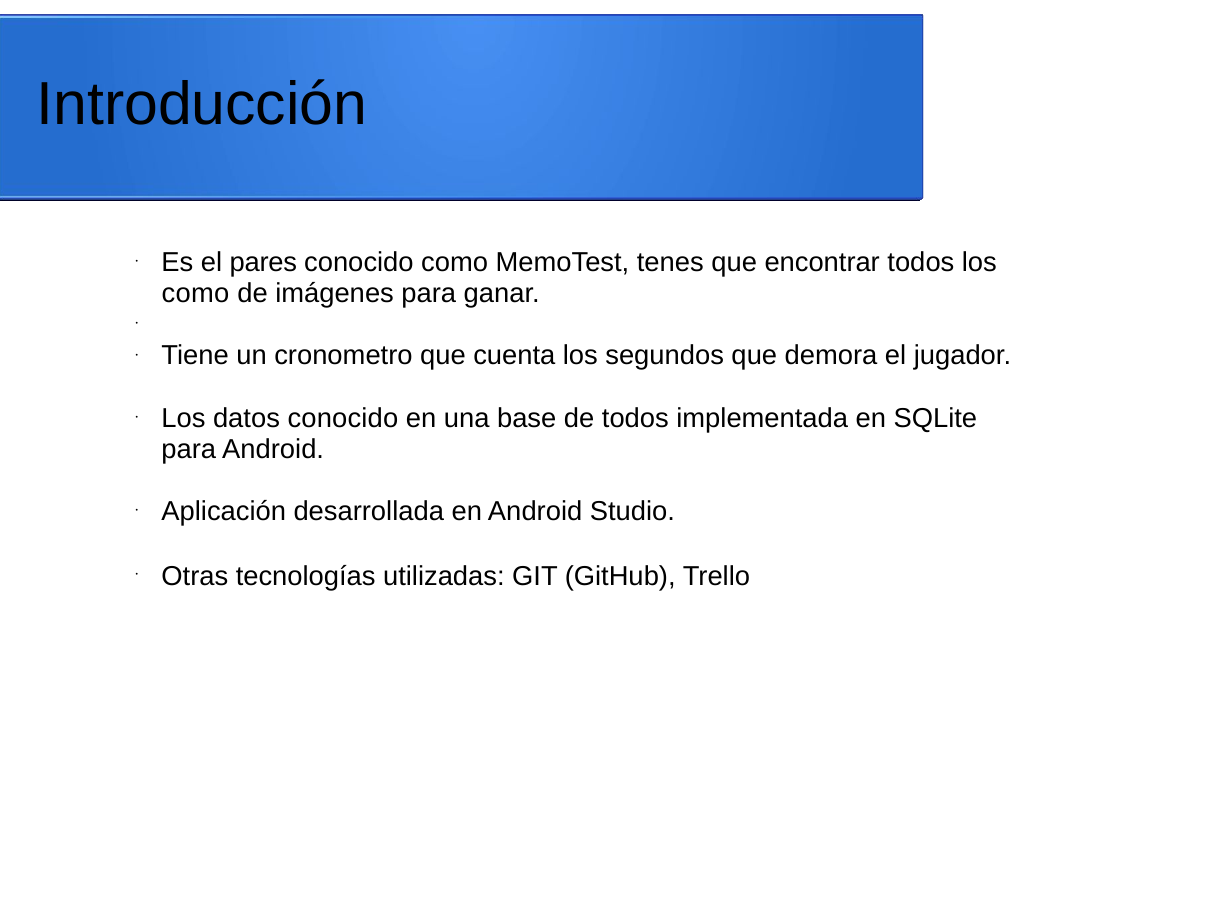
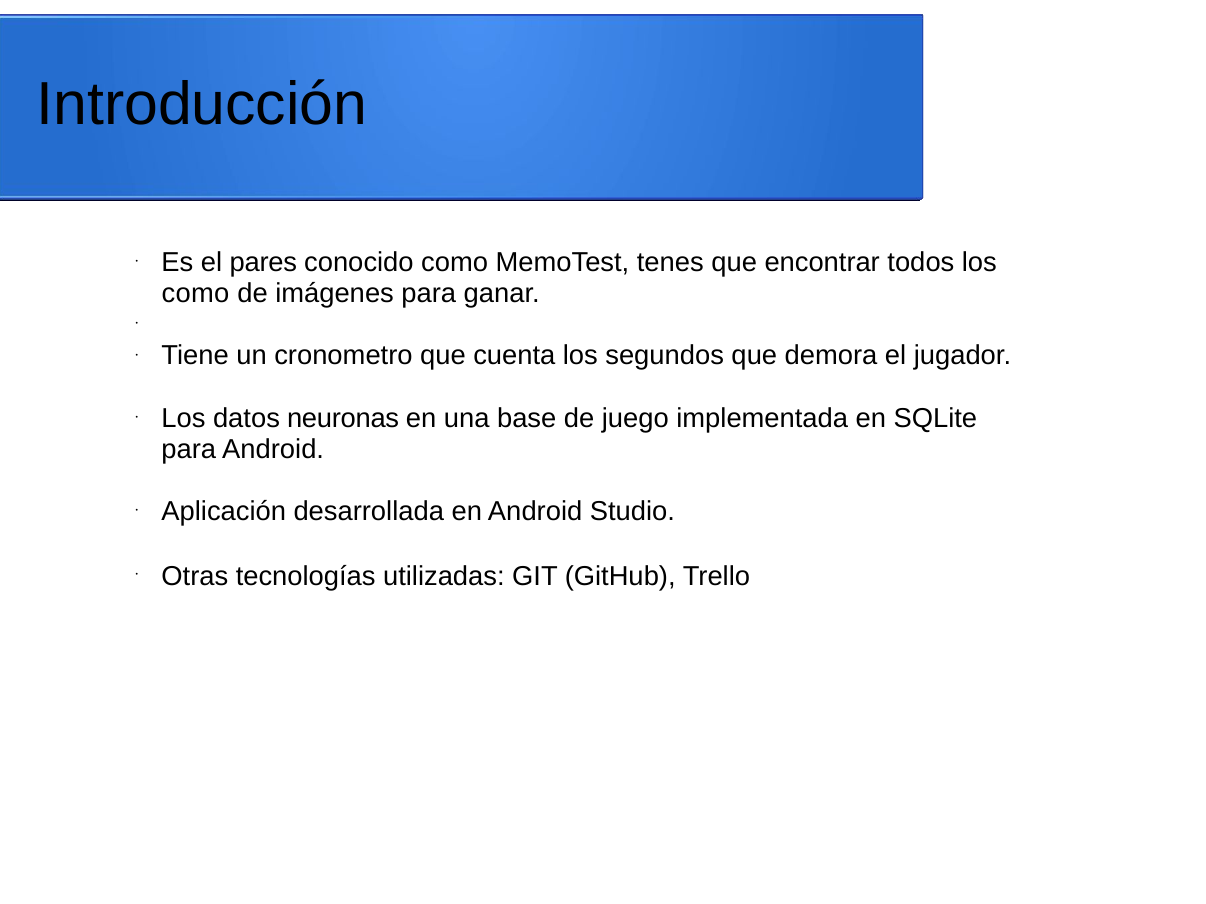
datos conocido: conocido -> neuronas (343, 418)
de todos: todos -> juego (635, 418)
